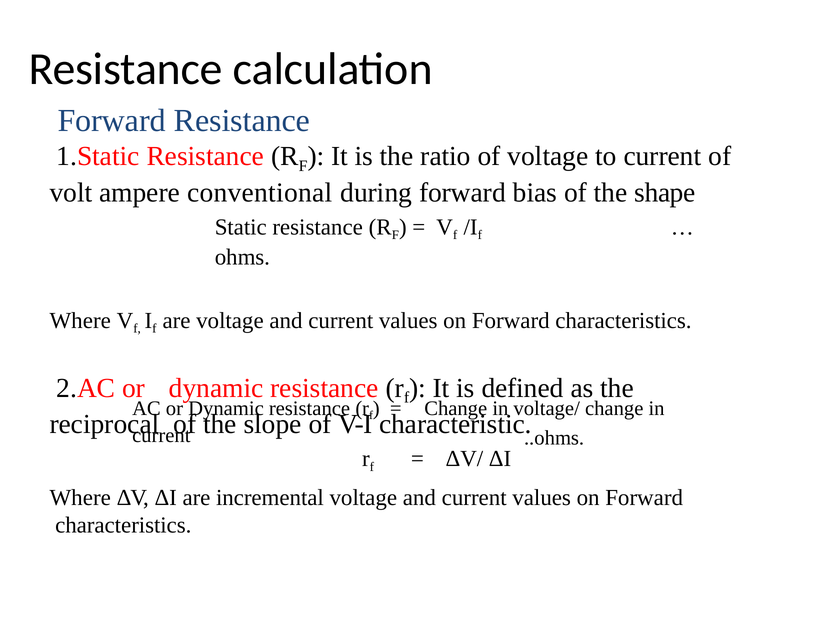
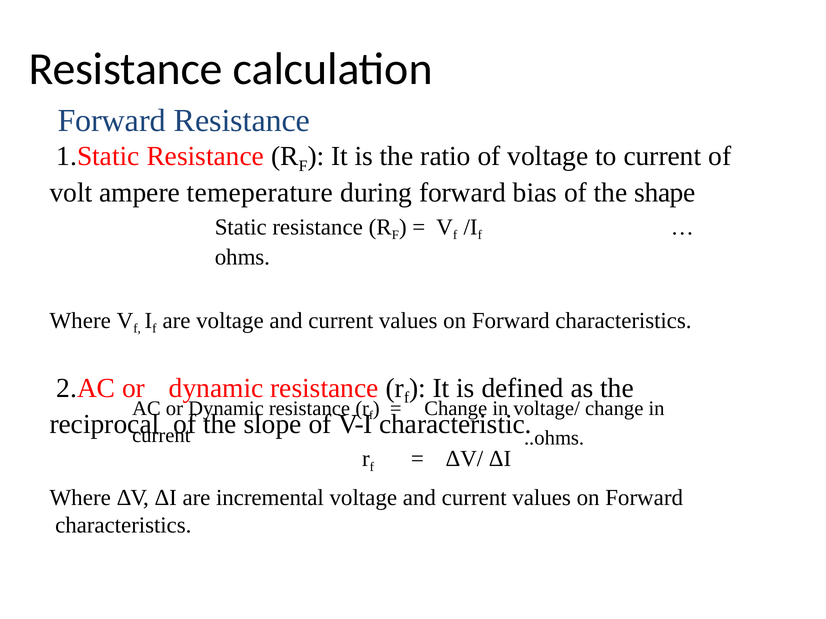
conventional: conventional -> temeperature (260, 193)
